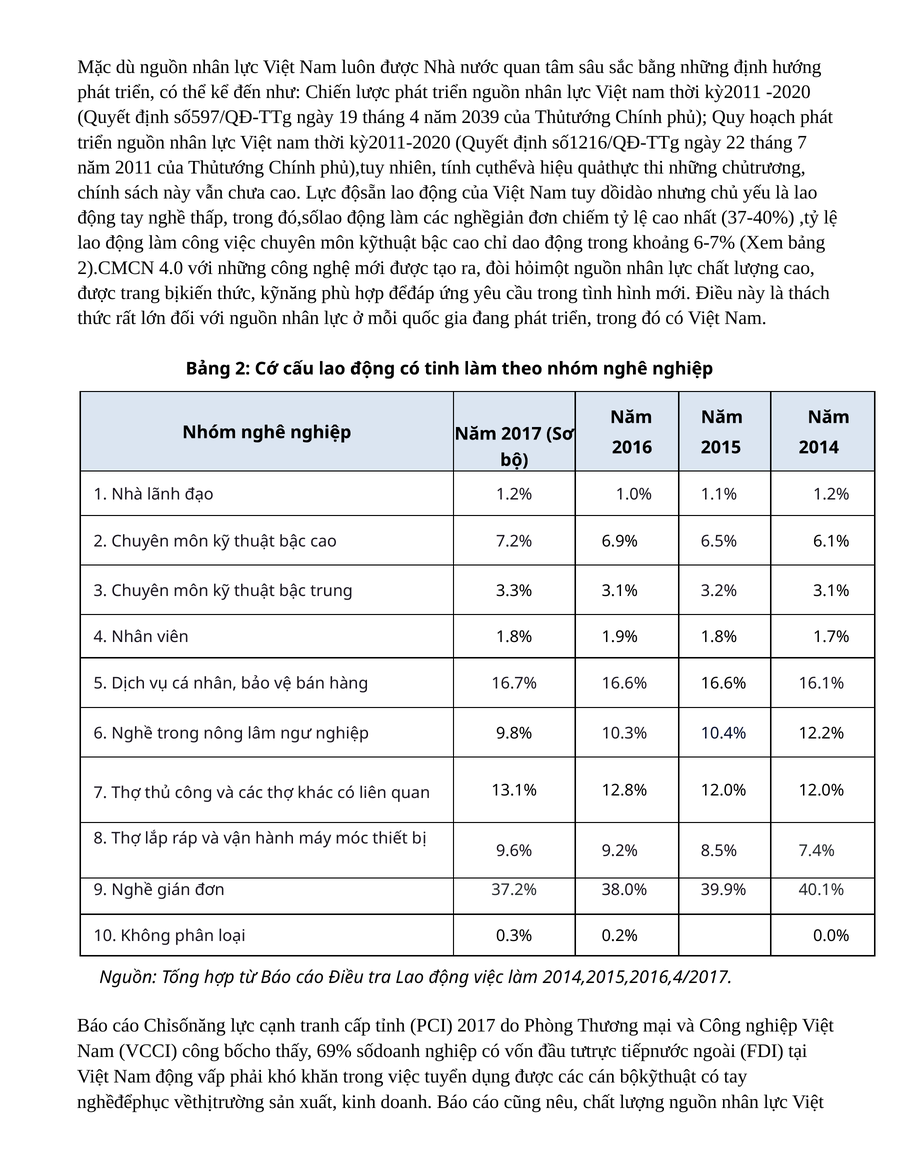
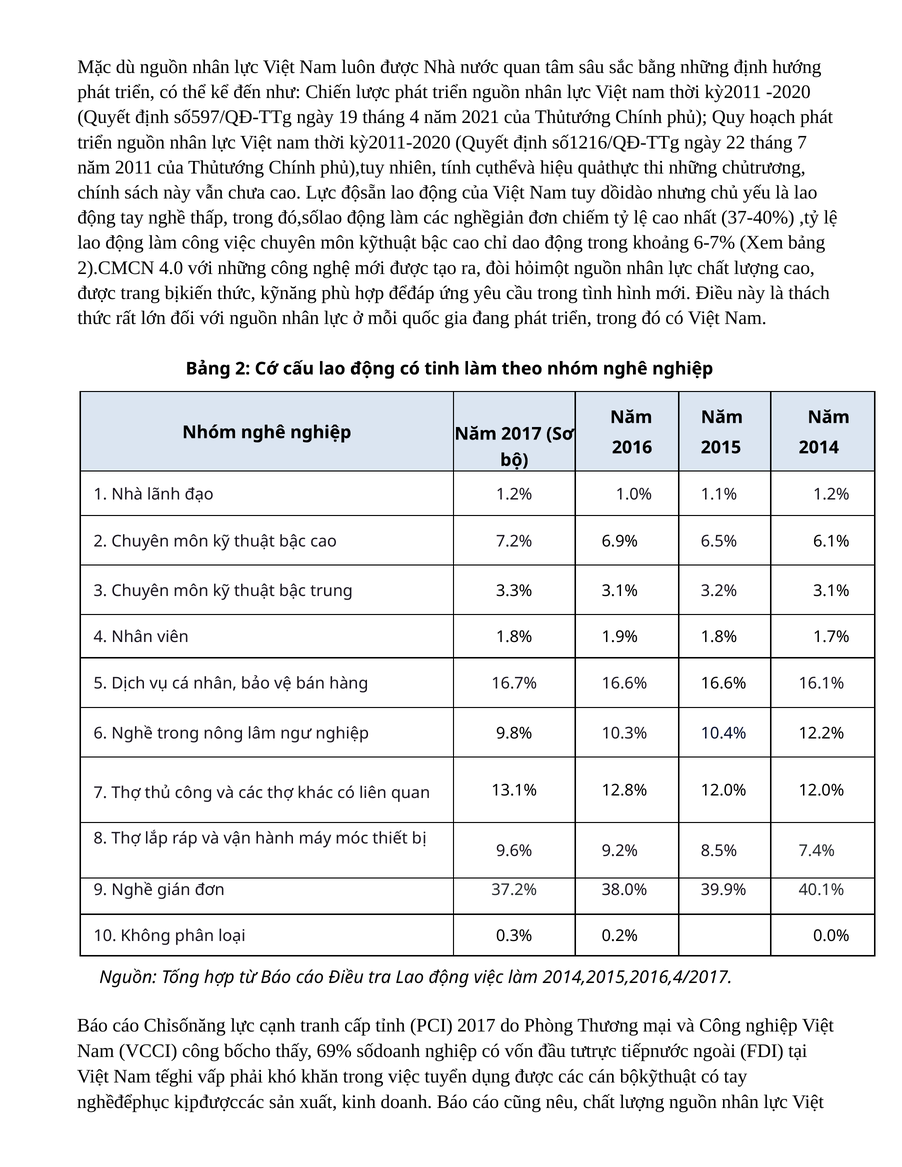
2039: 2039 -> 2021 (481, 117)
Nam động: động -> tếghi (174, 1077)
vềthịtrường: vềthịtrường -> kịpđượccác (219, 1102)
